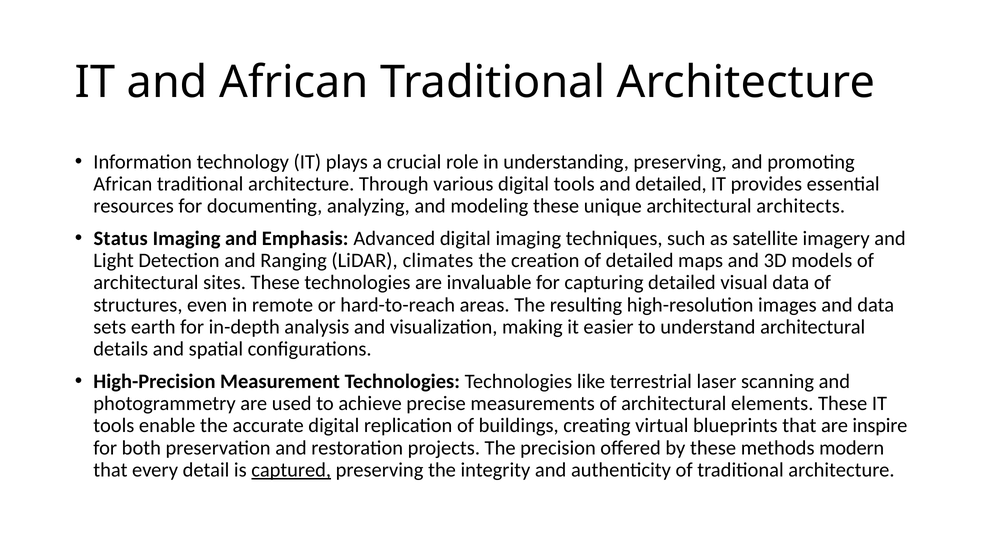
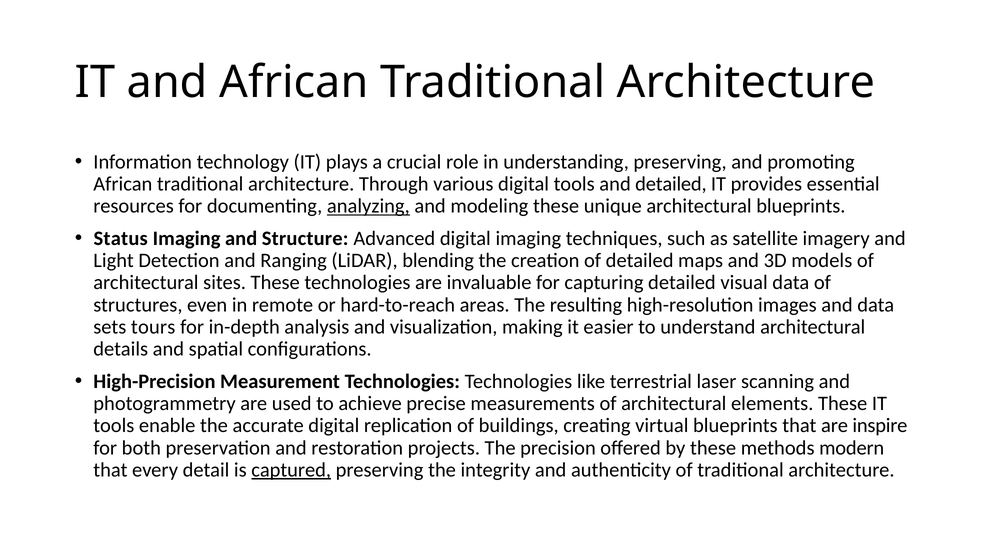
analyzing underline: none -> present (368, 206)
architectural architects: architects -> blueprints (801, 206)
Emphasis: Emphasis -> Structure (305, 238)
climates: climates -> blending (438, 261)
earth: earth -> tours (153, 327)
